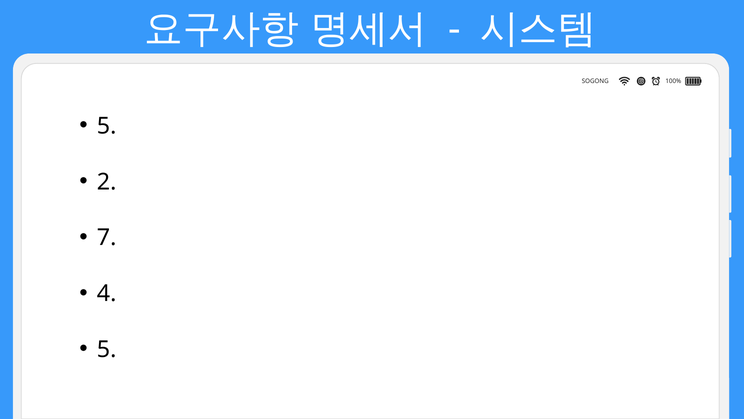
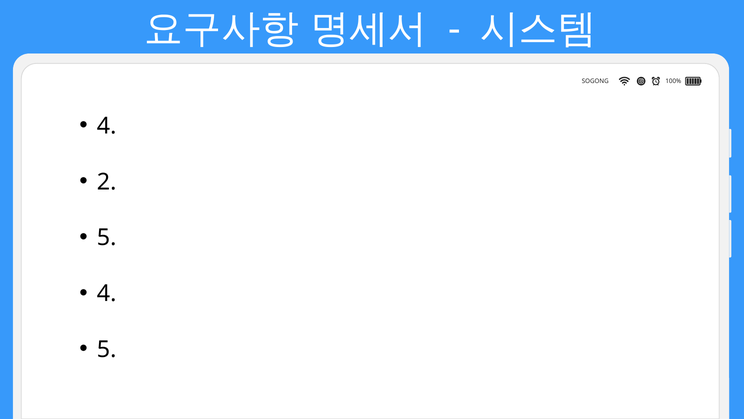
5: 5 -> 4 (107, 126)
7: 7 -> 5 (107, 237)
